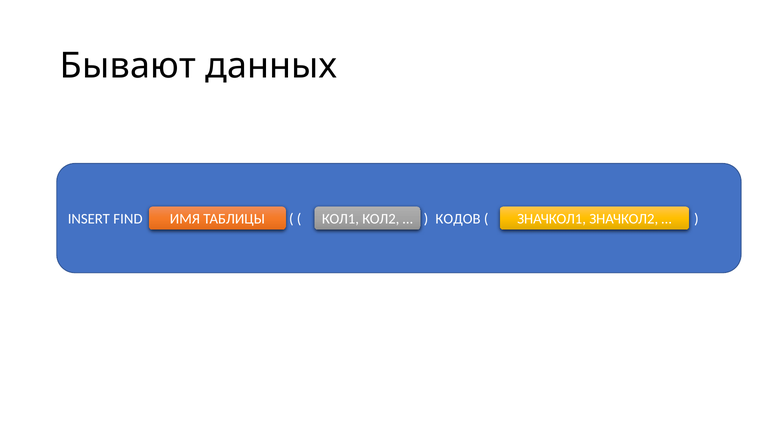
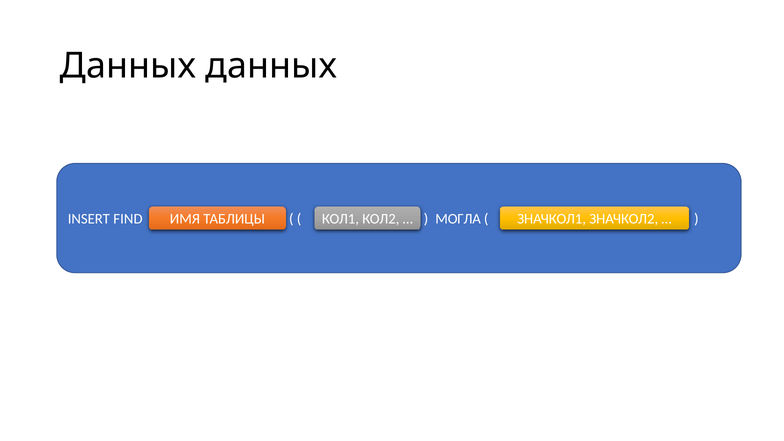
Бывают: Бывают -> Данных (128, 66)
КОДОВ: КОДОВ -> МОГЛА (458, 219)
